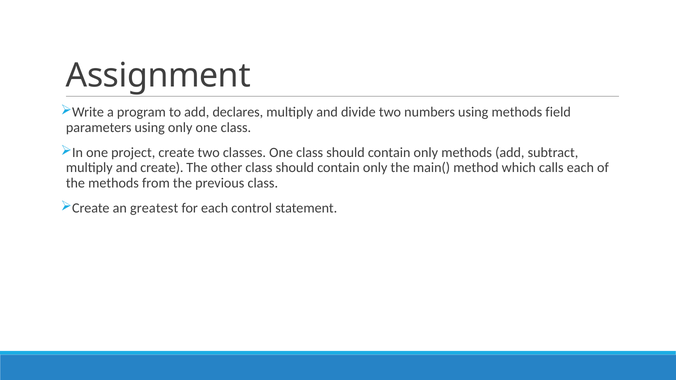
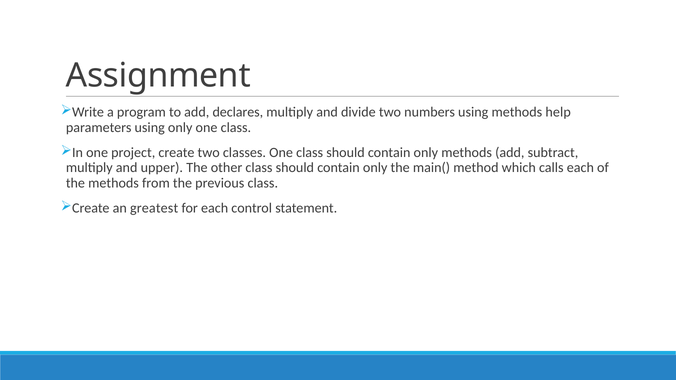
field: field -> help (558, 112)
and create: create -> upper (162, 168)
